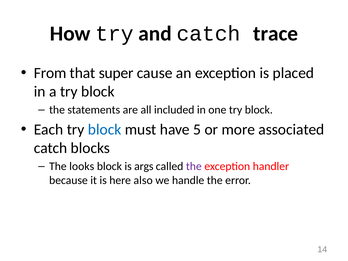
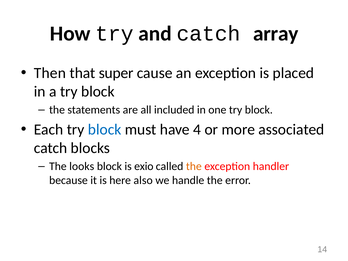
trace: trace -> array (276, 34)
From: From -> Then (50, 73)
5: 5 -> 4 (197, 130)
args: args -> exio (144, 166)
the colour: purple -> orange (194, 166)
